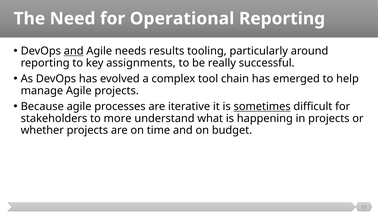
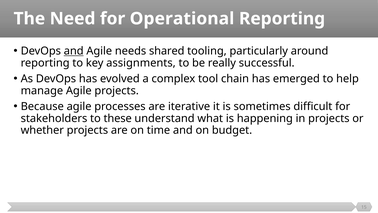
results: results -> shared (167, 51)
sometimes underline: present -> none (262, 106)
more: more -> these (118, 118)
